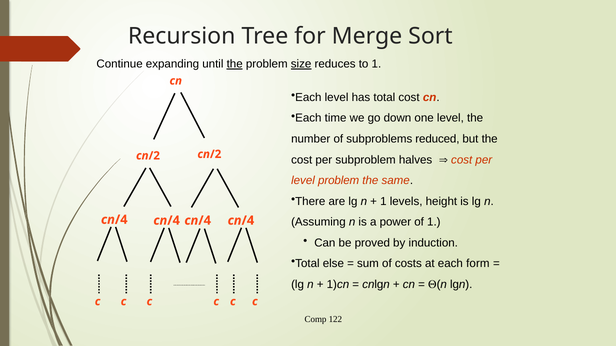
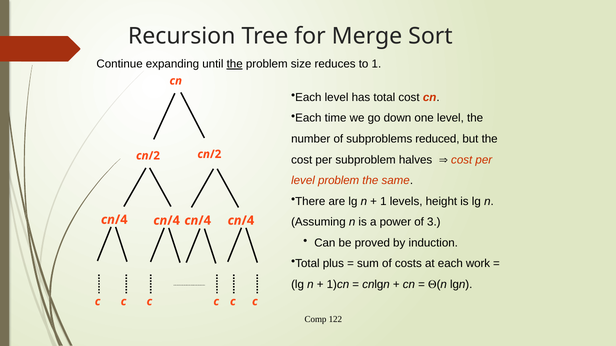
size underline: present -> none (301, 64)
of 1: 1 -> 3 (434, 222)
else: else -> plus (333, 264)
form: form -> work (478, 264)
